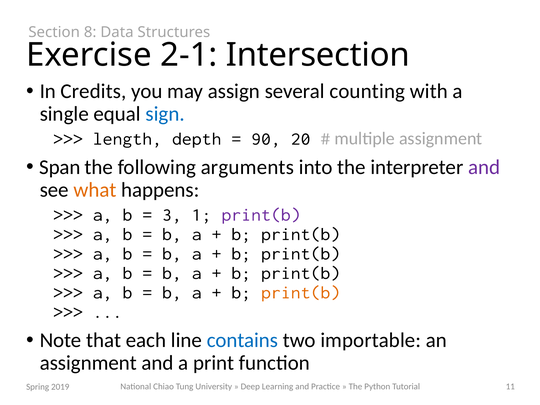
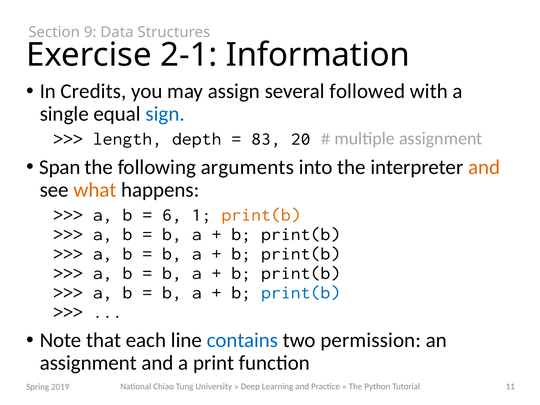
8: 8 -> 9 (90, 32)
Intersection: Intersection -> Information (318, 55)
counting: counting -> followed (367, 91)
90: 90 -> 83 (266, 139)
and colour: purple -> orange (484, 167)
3: 3 -> 6 (172, 215)
print(b colour: purple -> orange (261, 215)
print(b colour: orange -> blue (301, 292)
importable: importable -> permission (371, 340)
